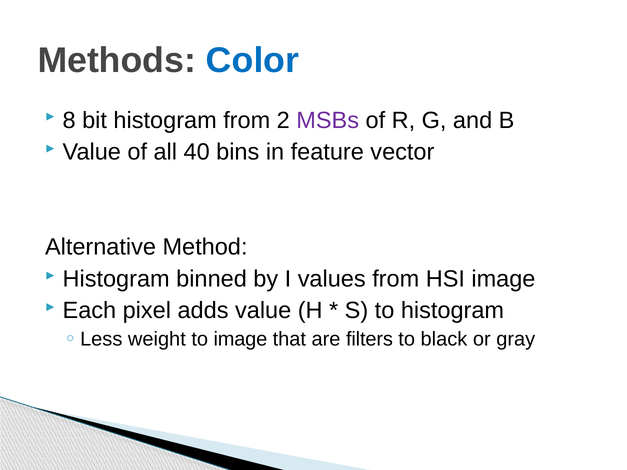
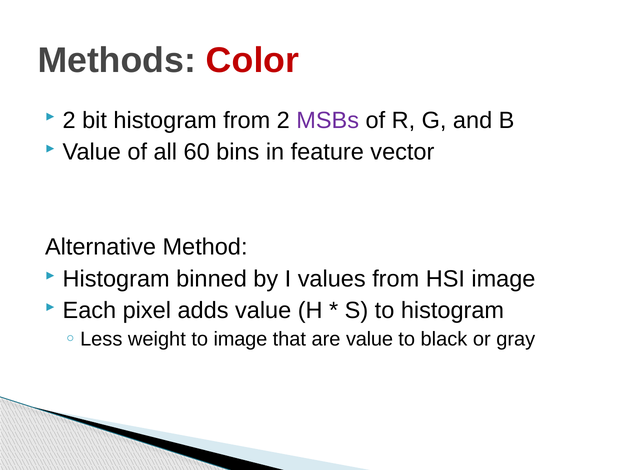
Color colour: blue -> red (253, 60)
8: 8 -> 2 (69, 120)
40: 40 -> 60 (197, 152)
are filters: filters -> value (370, 339)
